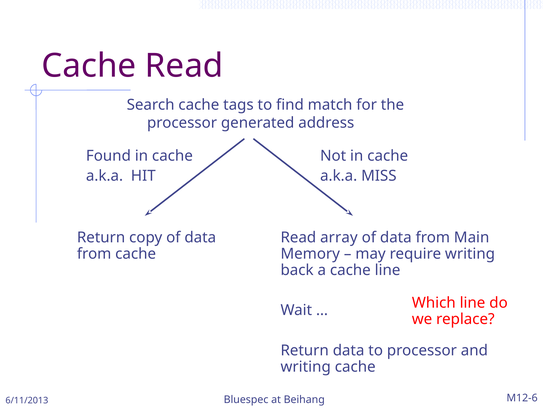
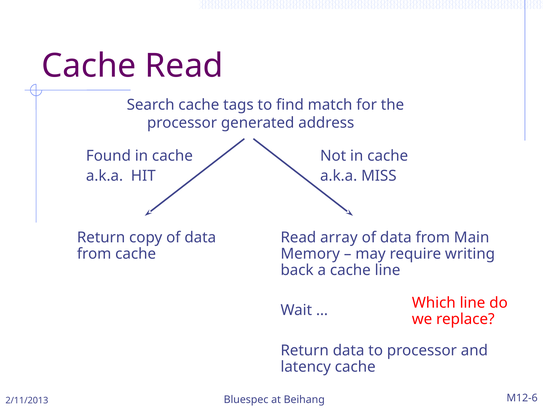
writing: writing -> latency (306, 366)
6/11/2013: 6/11/2013 -> 2/11/2013 (27, 400)
